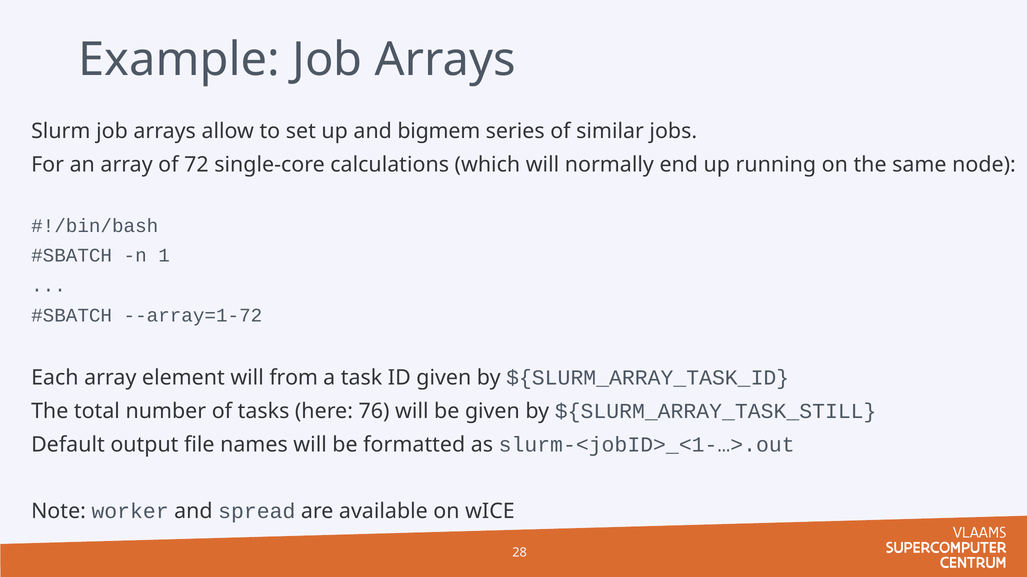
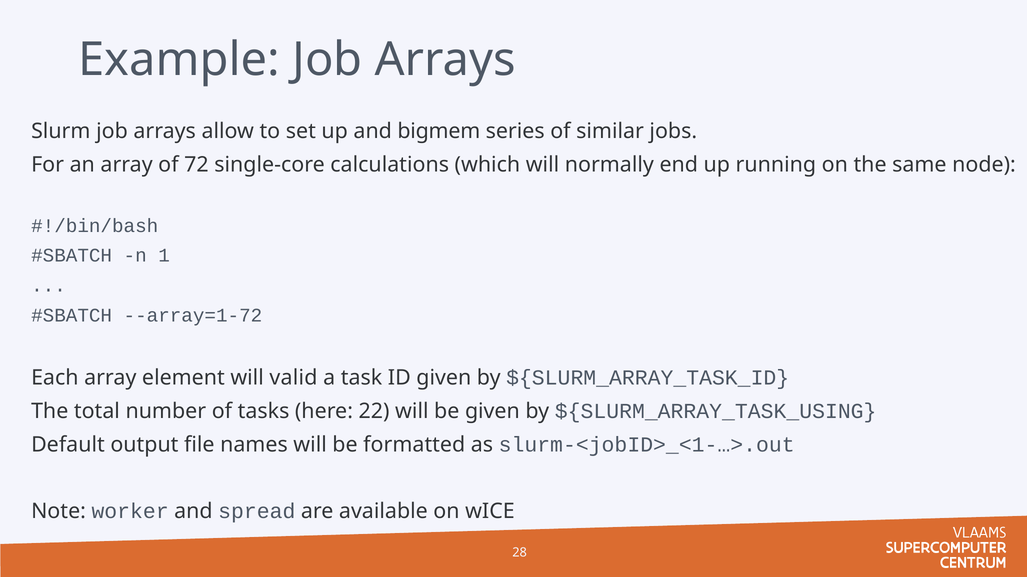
from: from -> valid (293, 378)
76: 76 -> 22 (374, 412)
${SLURM_ARRAY_TASK_STILL: ${SLURM_ARRAY_TASK_STILL -> ${SLURM_ARRAY_TASK_USING (716, 412)
